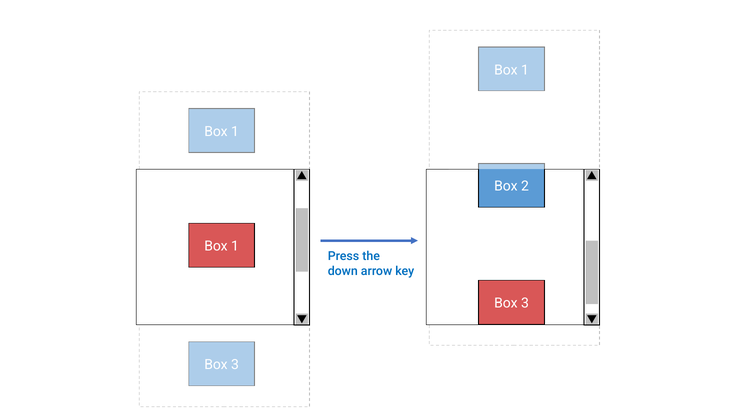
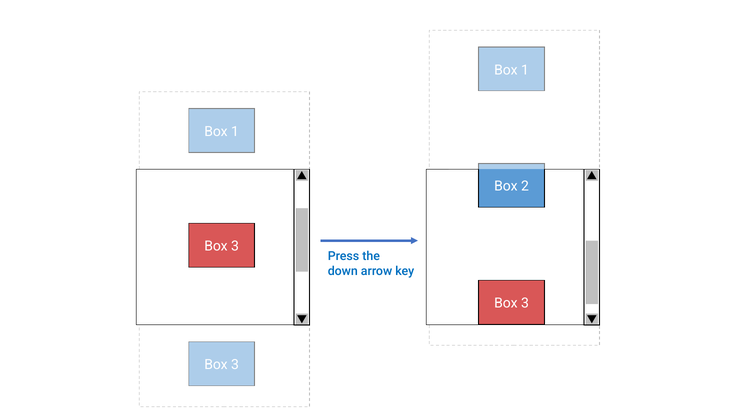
1: 1 -> 3 (235, 246)
